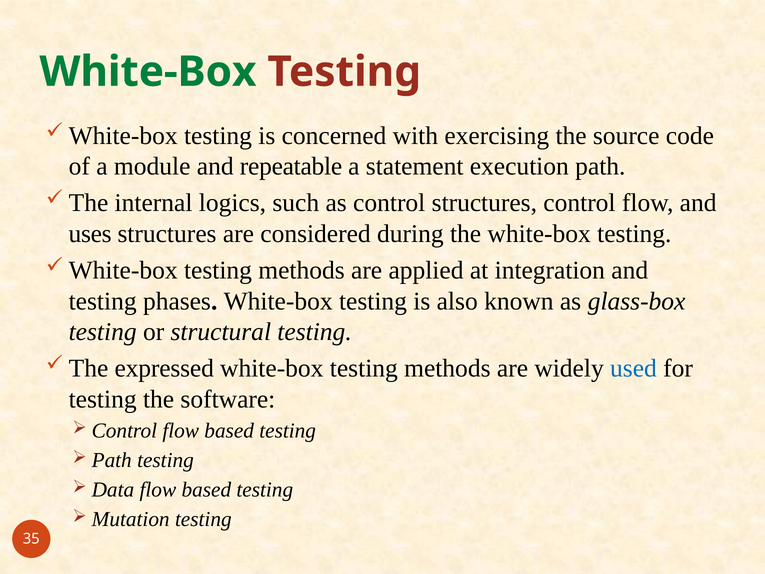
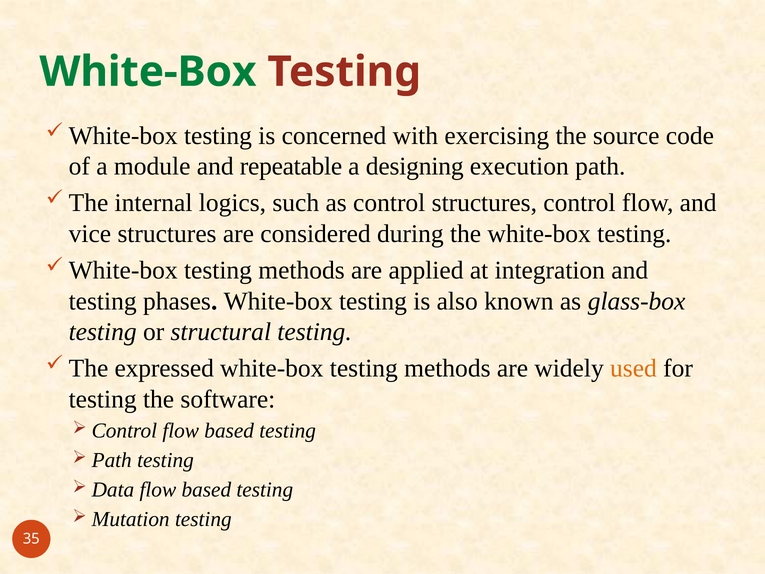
statement: statement -> designing (415, 166)
uses: uses -> vice (90, 234)
used colour: blue -> orange (633, 368)
